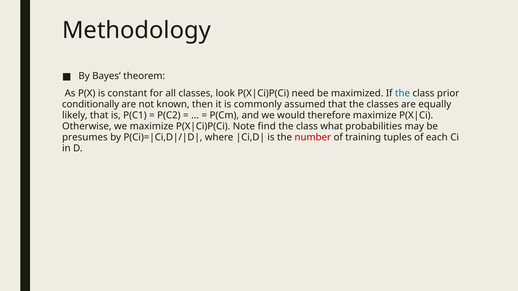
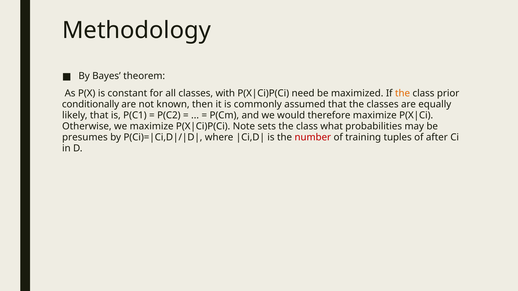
look: look -> with (225, 94)
the colour: blue -> orange (403, 94)
find: find -> sets (267, 126)
each: each -> after (437, 137)
